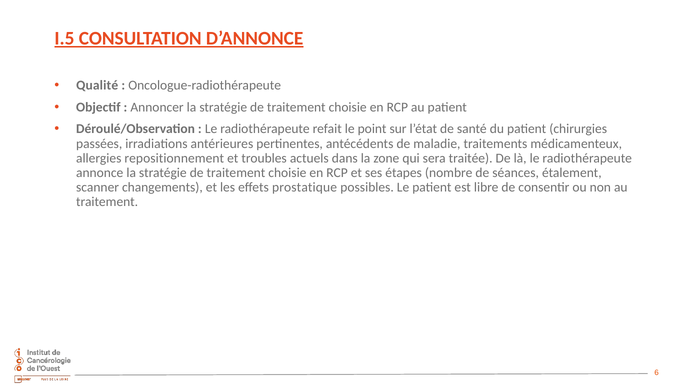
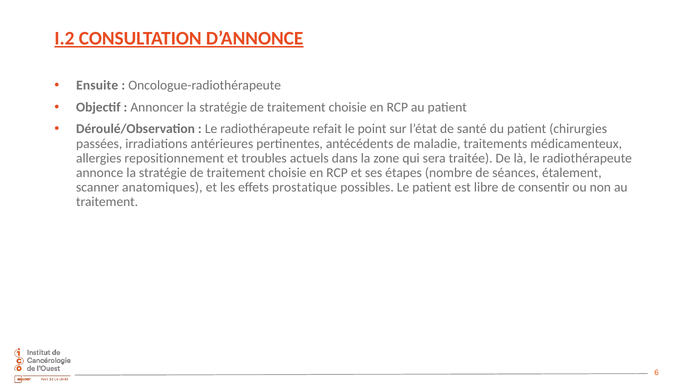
I.5: I.5 -> I.2 (64, 38)
Qualité: Qualité -> Ensuite (97, 85)
changements: changements -> anatomiques (162, 187)
